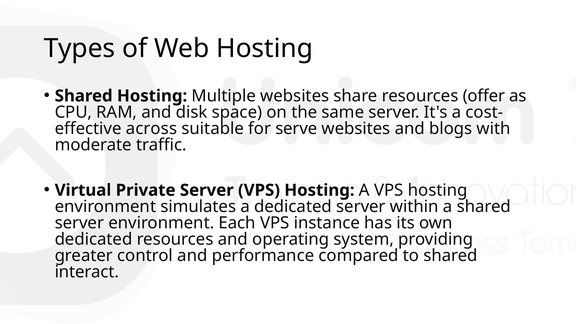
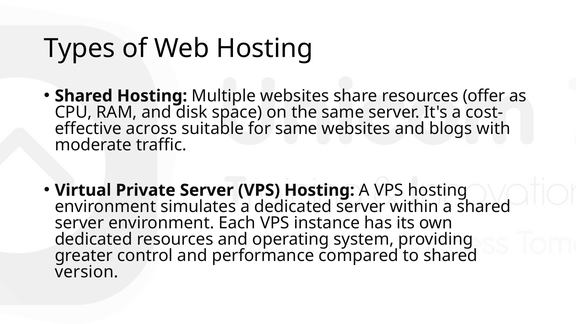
for serve: serve -> same (296, 129)
interact: interact -> version (87, 272)
